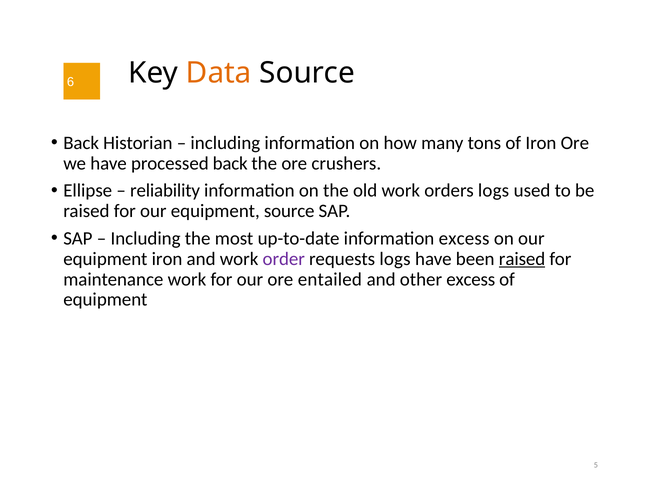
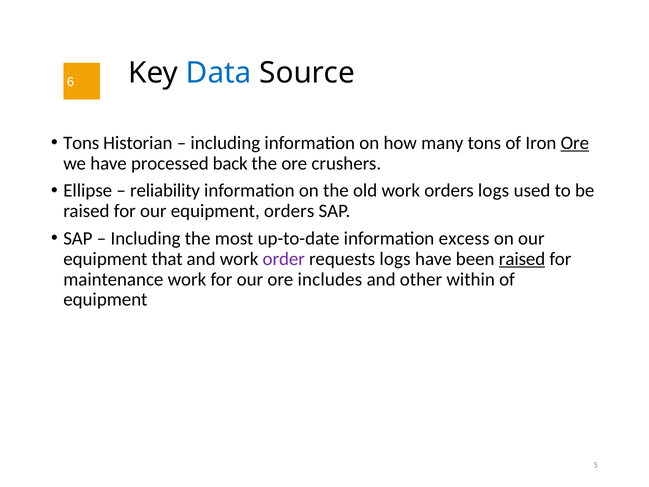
Data colour: orange -> blue (219, 73)
Back: Back -> Tons (81, 143)
Ore underline: none -> present (575, 143)
equipment source: source -> orders (289, 211)
equipment iron: iron -> that (167, 259)
entailed: entailed -> includes (330, 279)
other excess: excess -> within (471, 279)
